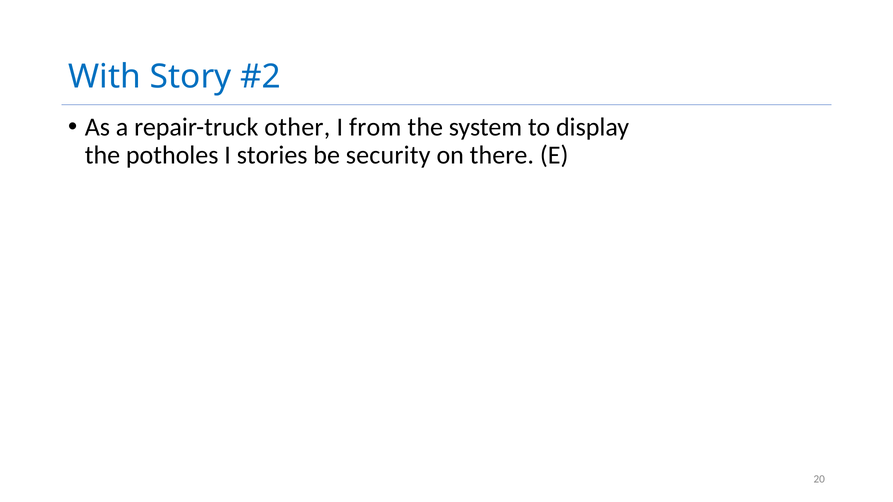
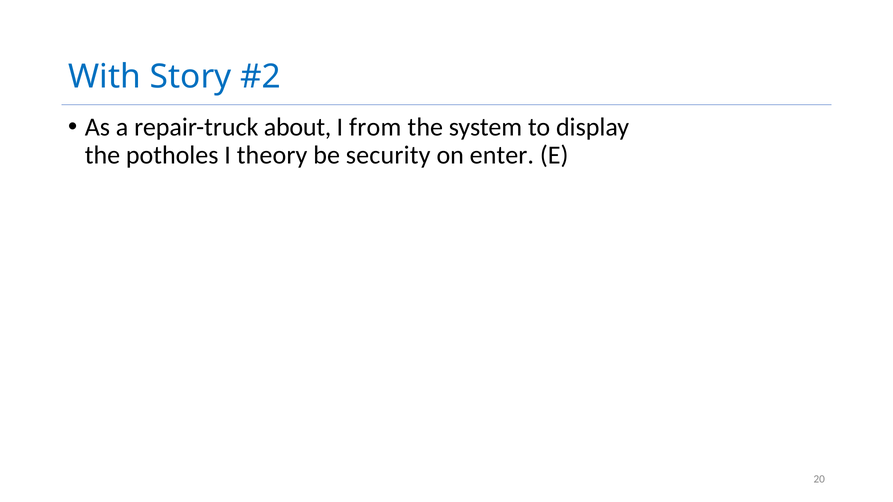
other: other -> about (298, 127)
stories: stories -> theory (272, 155)
there: there -> enter (502, 155)
